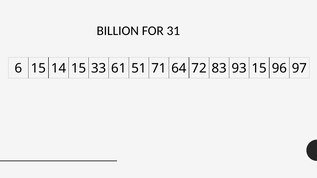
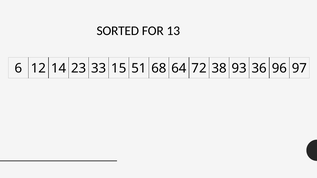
BILLION: BILLION -> SORTED (118, 31)
31: 31 -> 13 (173, 31)
6 15: 15 -> 12 (39, 68)
14 15: 15 -> 23 (79, 68)
61: 61 -> 15 (119, 68)
71: 71 -> 68 (159, 68)
83: 83 -> 38 (219, 68)
93 15: 15 -> 36 (259, 68)
